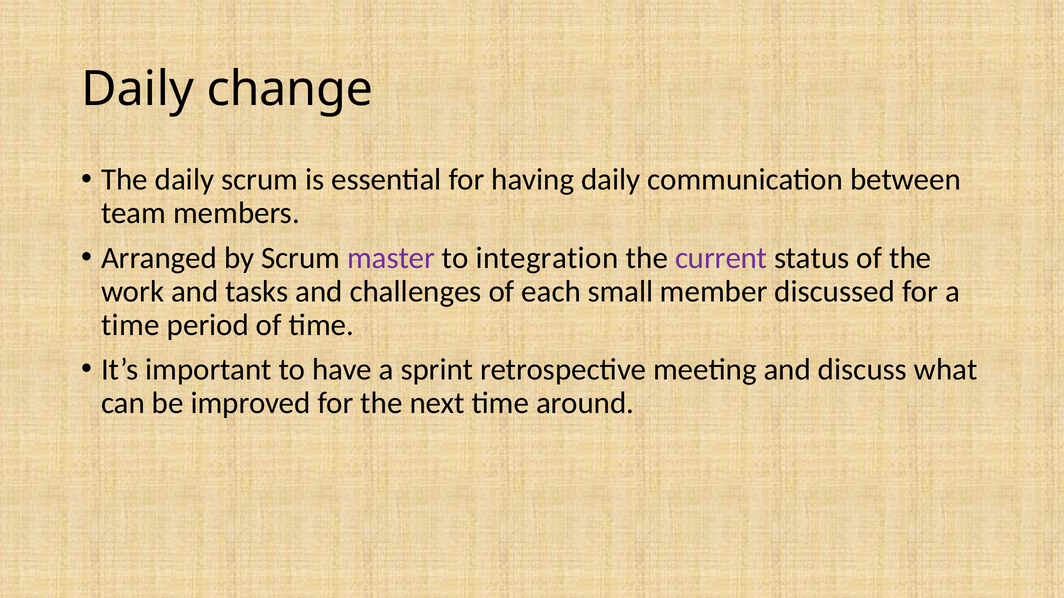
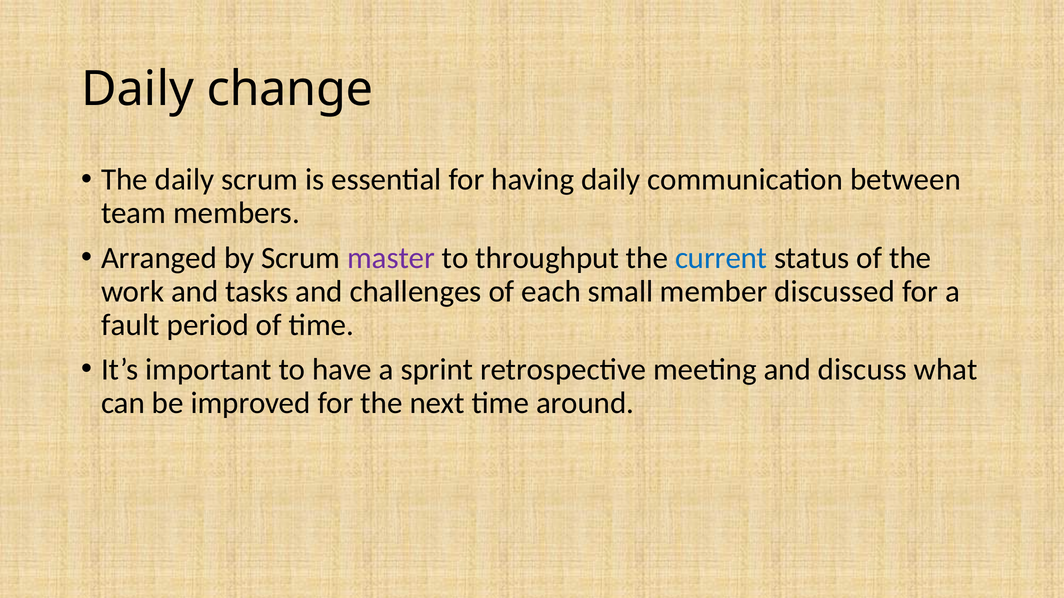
integration: integration -> throughput (547, 258)
current colour: purple -> blue (721, 258)
time: time -> fault (130, 325)
